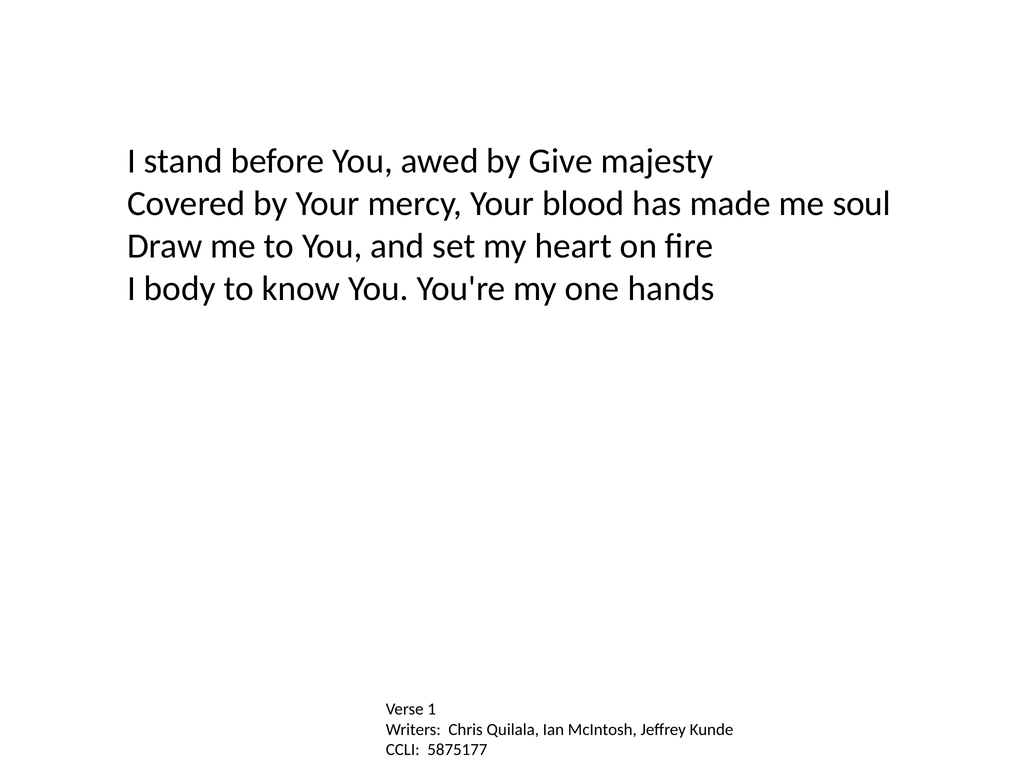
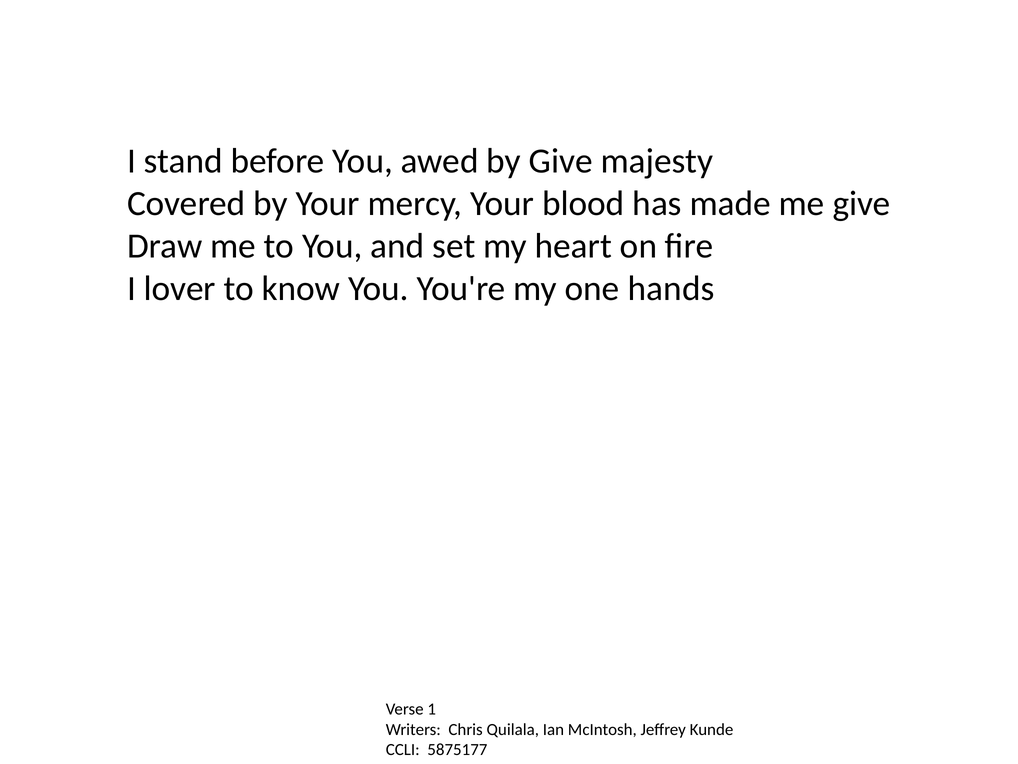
me soul: soul -> give (861, 203)
body: body -> lover (180, 288)
